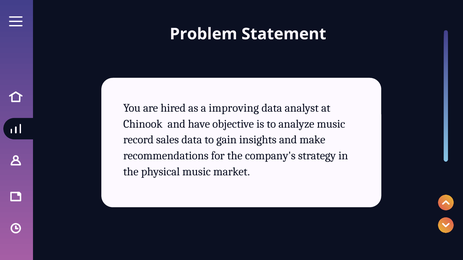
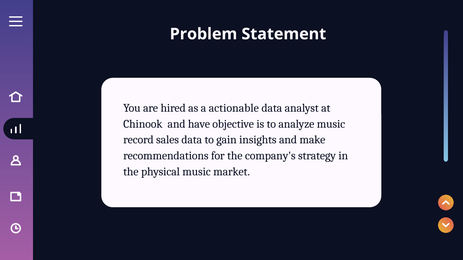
improving: improving -> actionable (234, 108)
